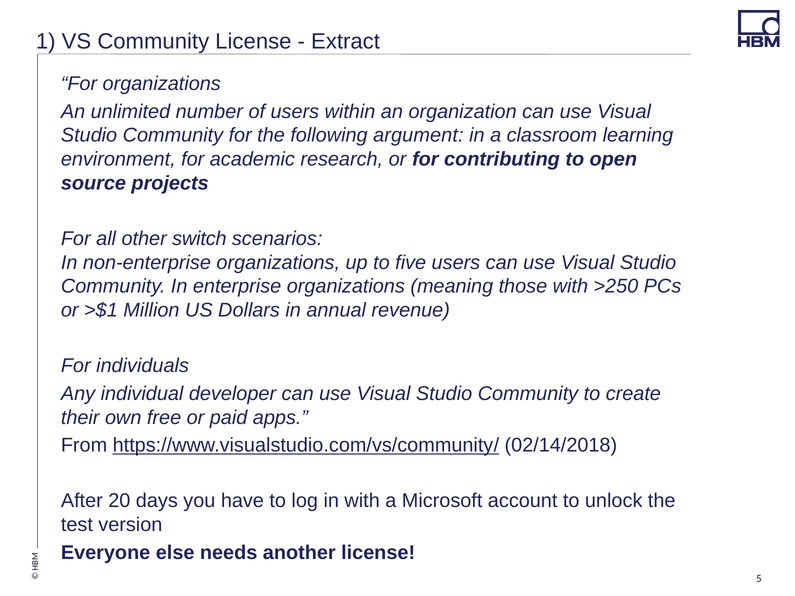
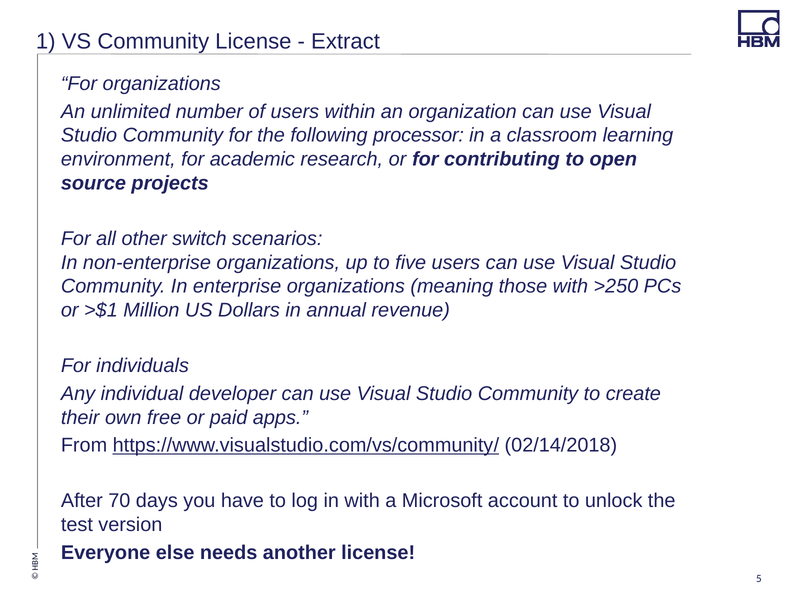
argument: argument -> processor (419, 135)
20: 20 -> 70 (119, 501)
